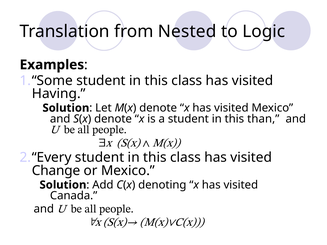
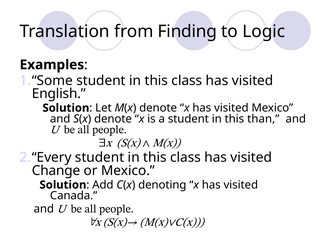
Nested: Nested -> Finding (187, 31)
Having: Having -> English (59, 94)
